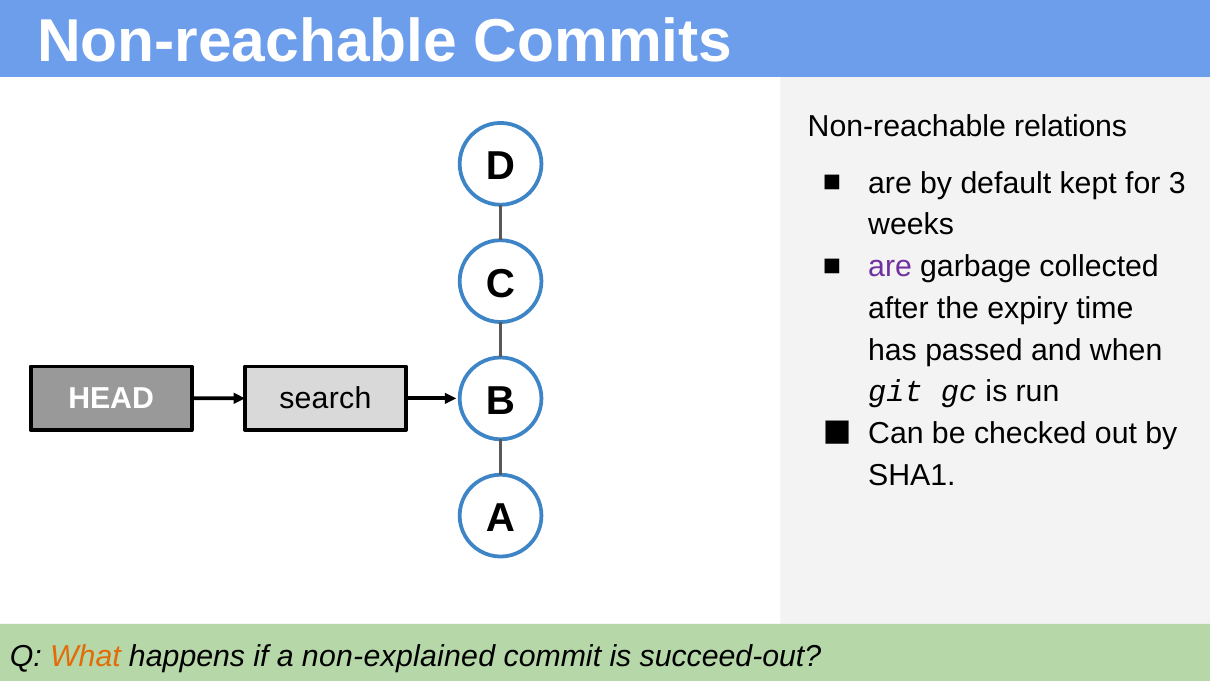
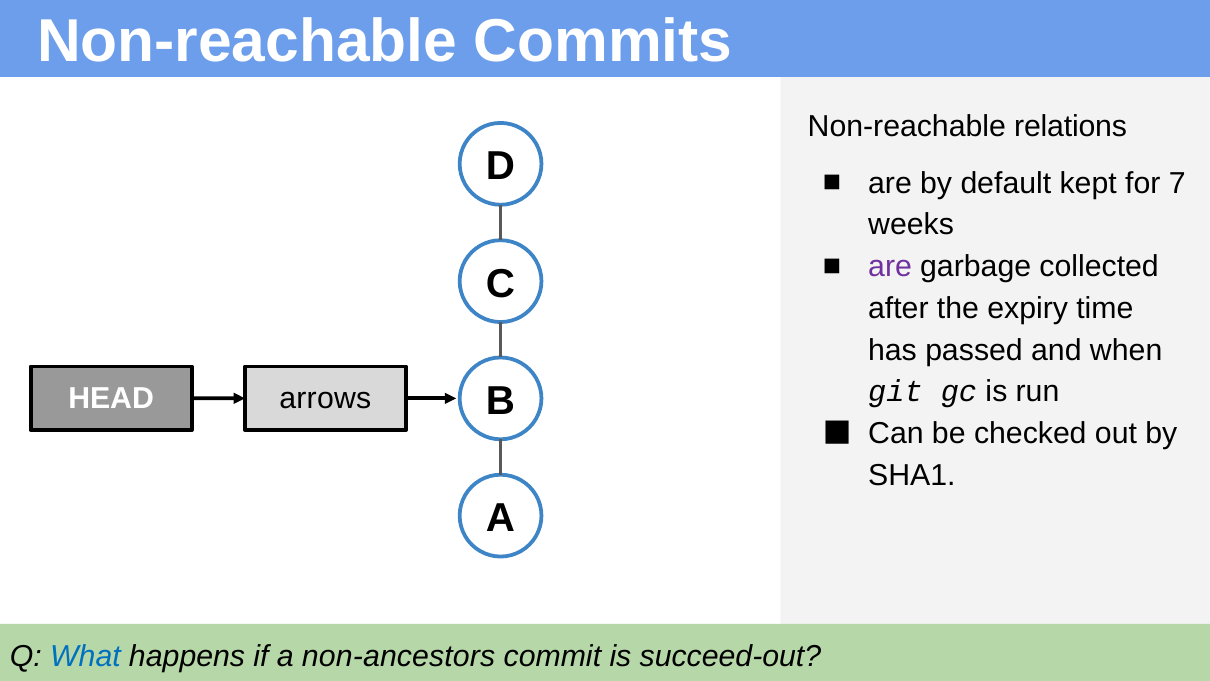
3: 3 -> 7 (1177, 183)
search: search -> arrows (325, 399)
What colour: orange -> blue (85, 656)
non-explained: non-explained -> non-ancestors (399, 656)
